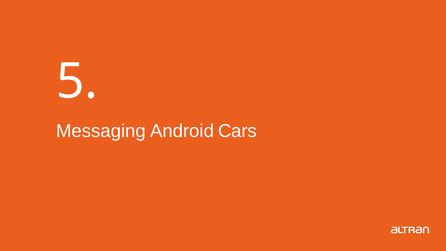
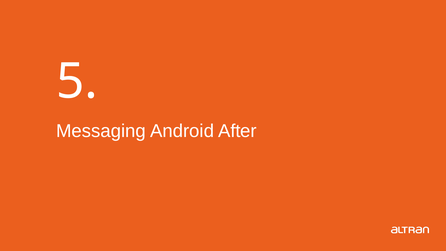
Cars: Cars -> After (237, 131)
